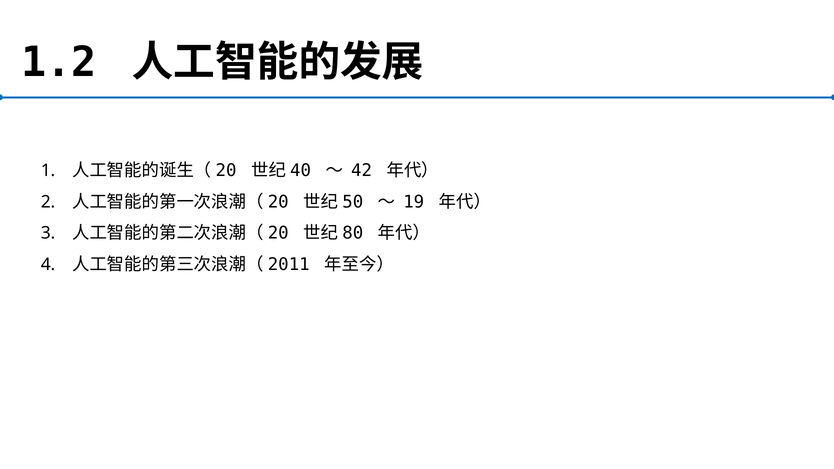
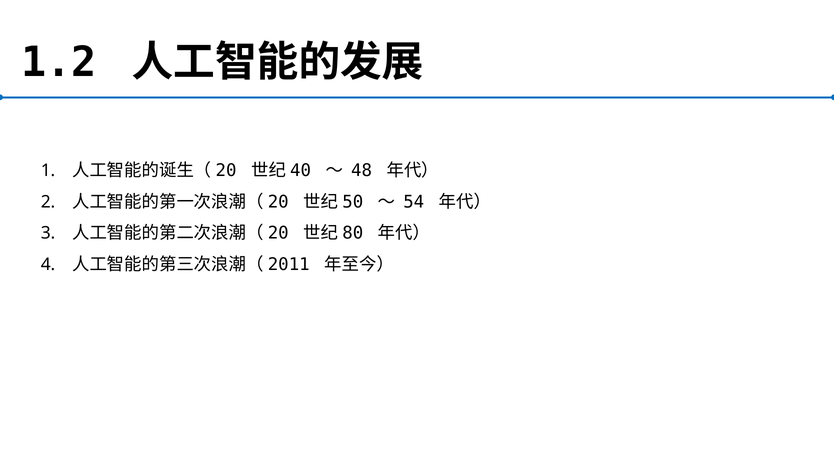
42: 42 -> 48 (362, 171)
19: 19 -> 54 (414, 202)
